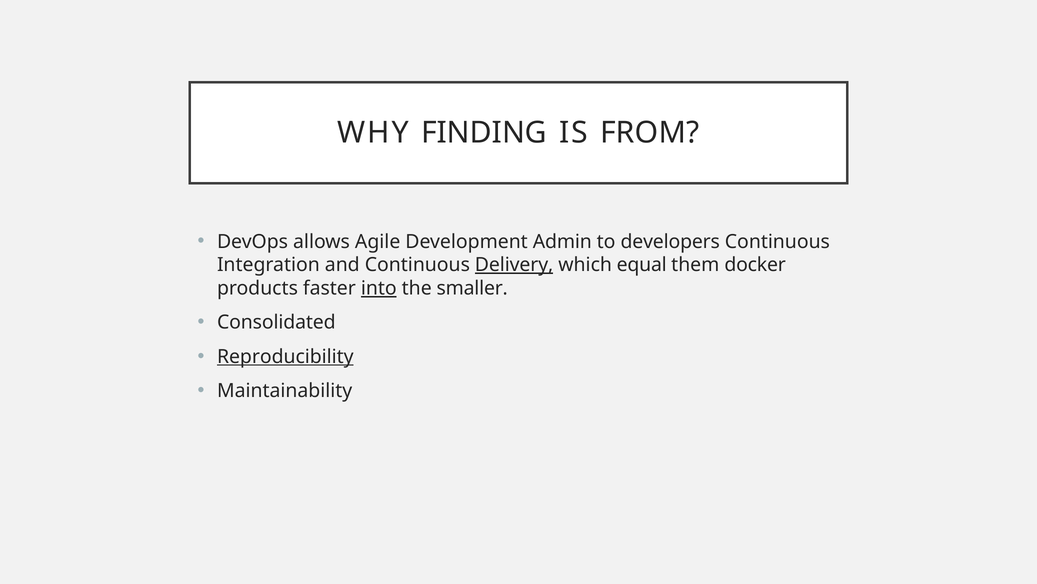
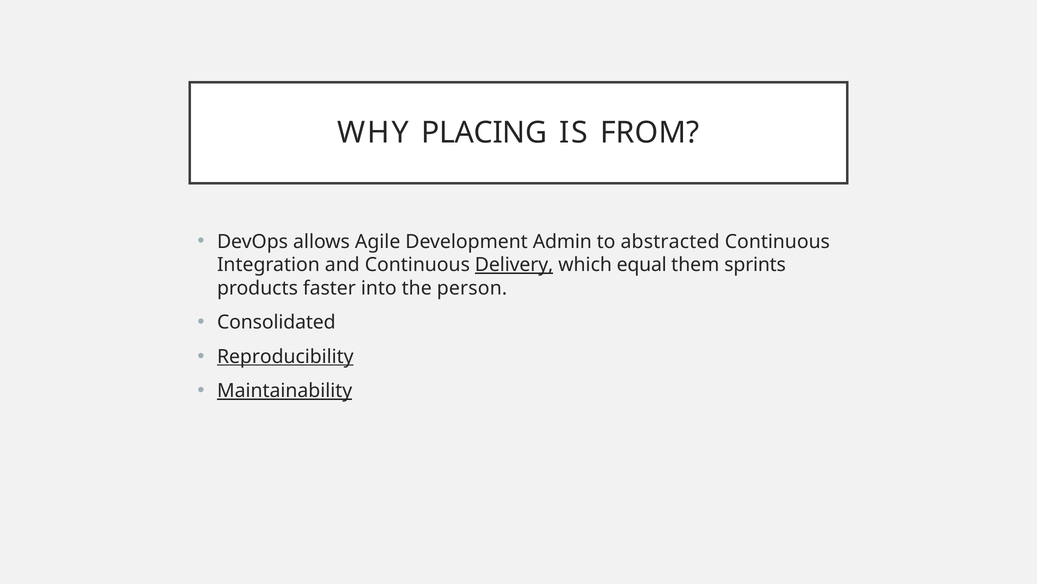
FINDING: FINDING -> PLACING (484, 132)
developers: developers -> abstracted (670, 241)
docker: docker -> sprints (755, 265)
into underline: present -> none (379, 288)
smaller: smaller -> person (472, 288)
Maintainability underline: none -> present (285, 390)
